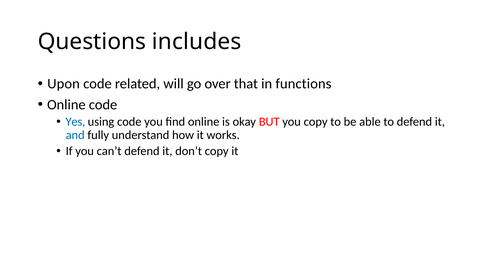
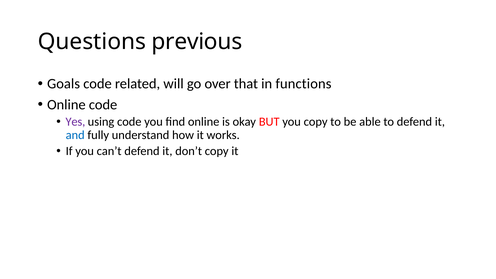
includes: includes -> previous (197, 42)
Upon: Upon -> Goals (64, 84)
Yes colour: blue -> purple (75, 122)
